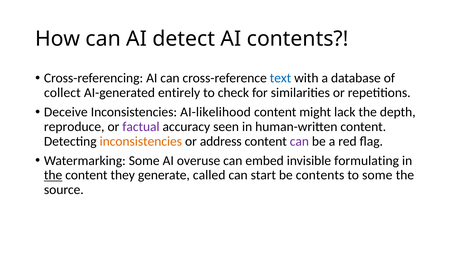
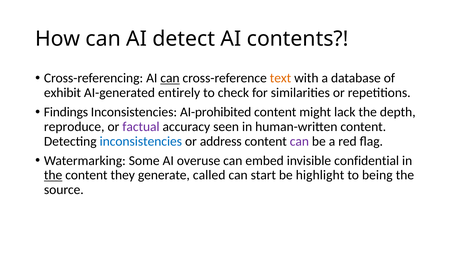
can underline: none -> present (170, 78)
text colour: blue -> orange (281, 78)
collect: collect -> exhibit (62, 93)
Deceive: Deceive -> Findings (66, 112)
AI-likelihood: AI-likelihood -> AI-prohibited (216, 112)
inconsistencies colour: orange -> blue (141, 141)
formulating: formulating -> confidential (367, 161)
be contents: contents -> highlight (320, 175)
to some: some -> being (377, 175)
